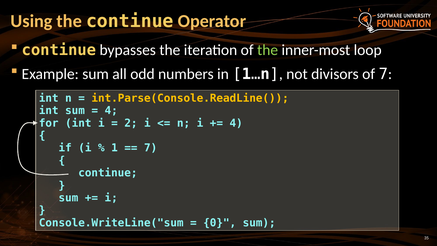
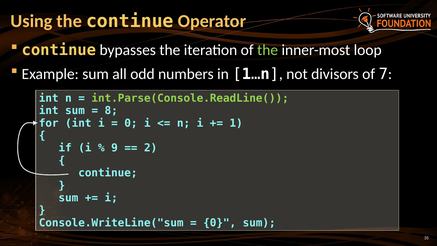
int.Parse(Console.ReadLine( colour: yellow -> light green (190, 98)
4: 4 -> 8 (111, 111)
2: 2 -> 0 (131, 123)
4: 4 -> 1 (236, 123)
1: 1 -> 9 (114, 148)
7: 7 -> 2 (151, 148)
